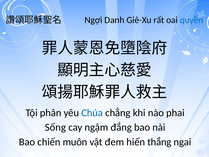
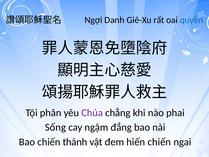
Chúa colour: blue -> purple (92, 113)
muôn: muôn -> thánh (75, 142)
hiến thắng: thắng -> chiến (159, 142)
